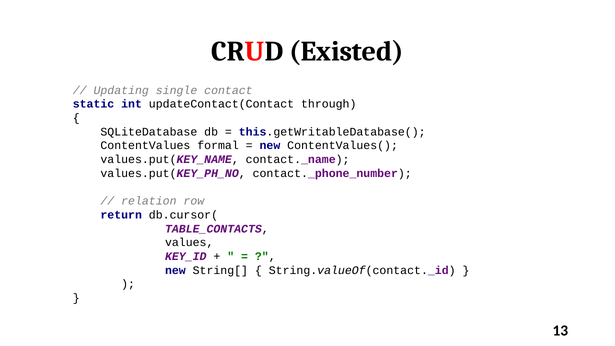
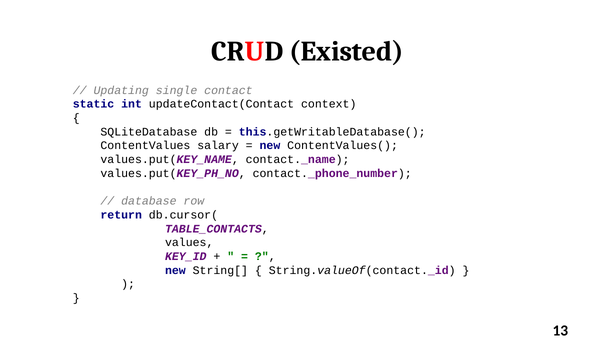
through: through -> context (329, 104)
formal: formal -> salary (218, 146)
relation: relation -> database (149, 201)
